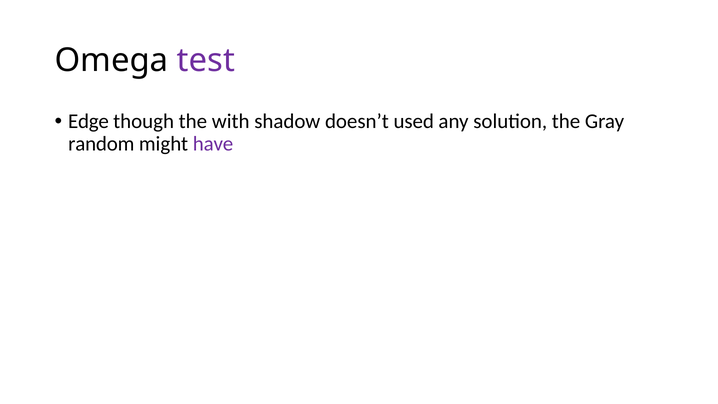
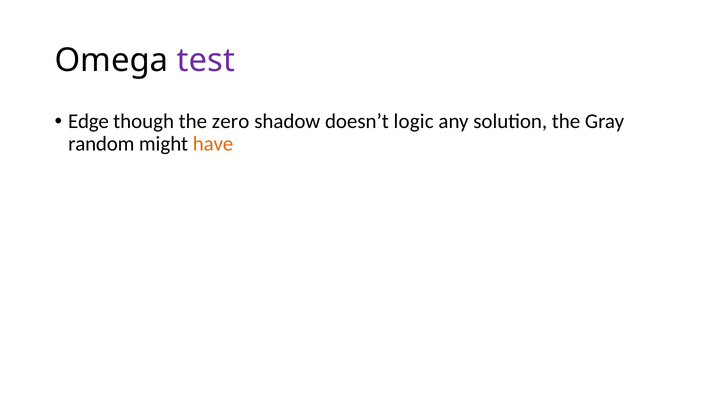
with: with -> zero (231, 121)
used: used -> logic (414, 121)
have colour: purple -> orange (213, 144)
